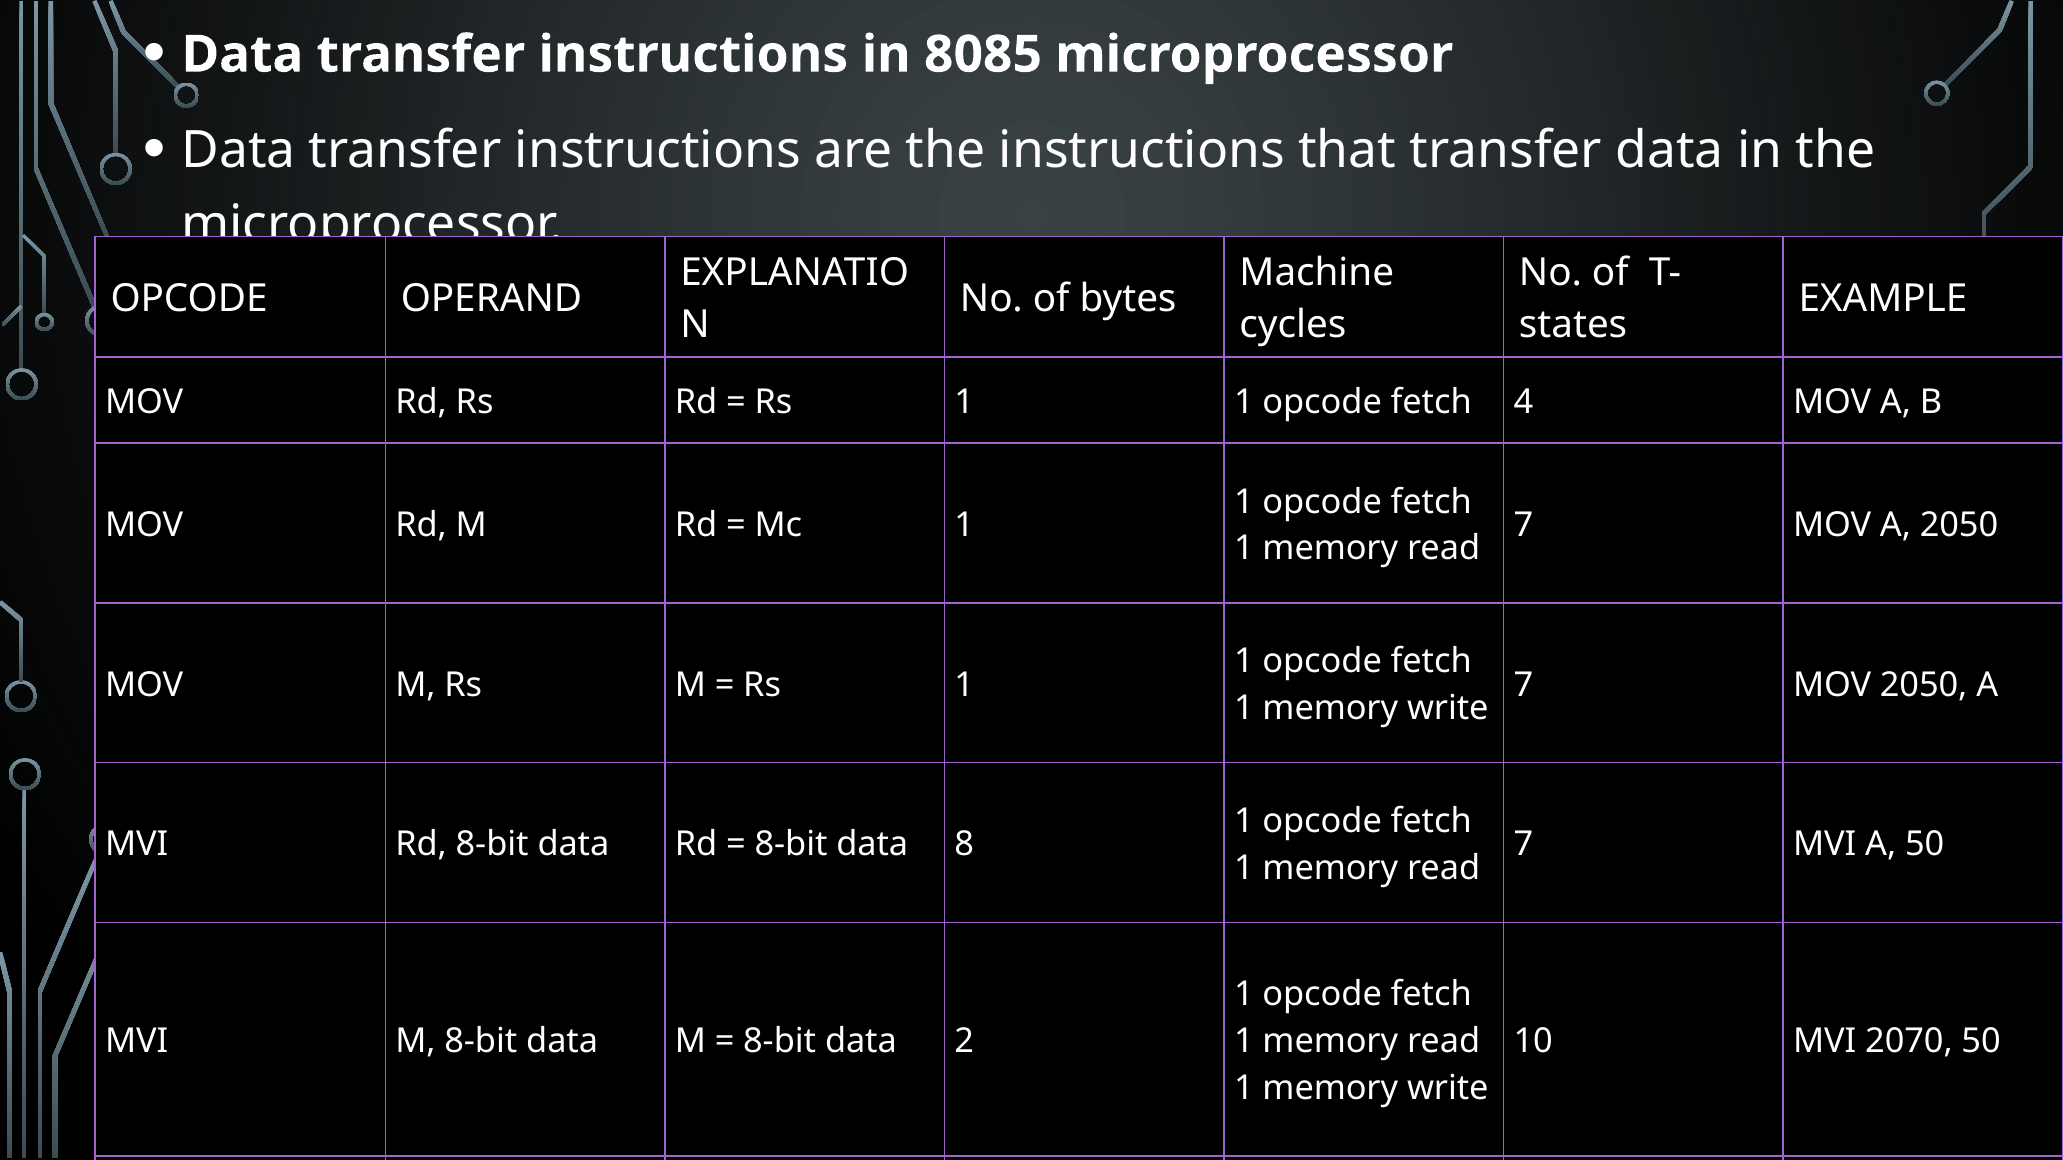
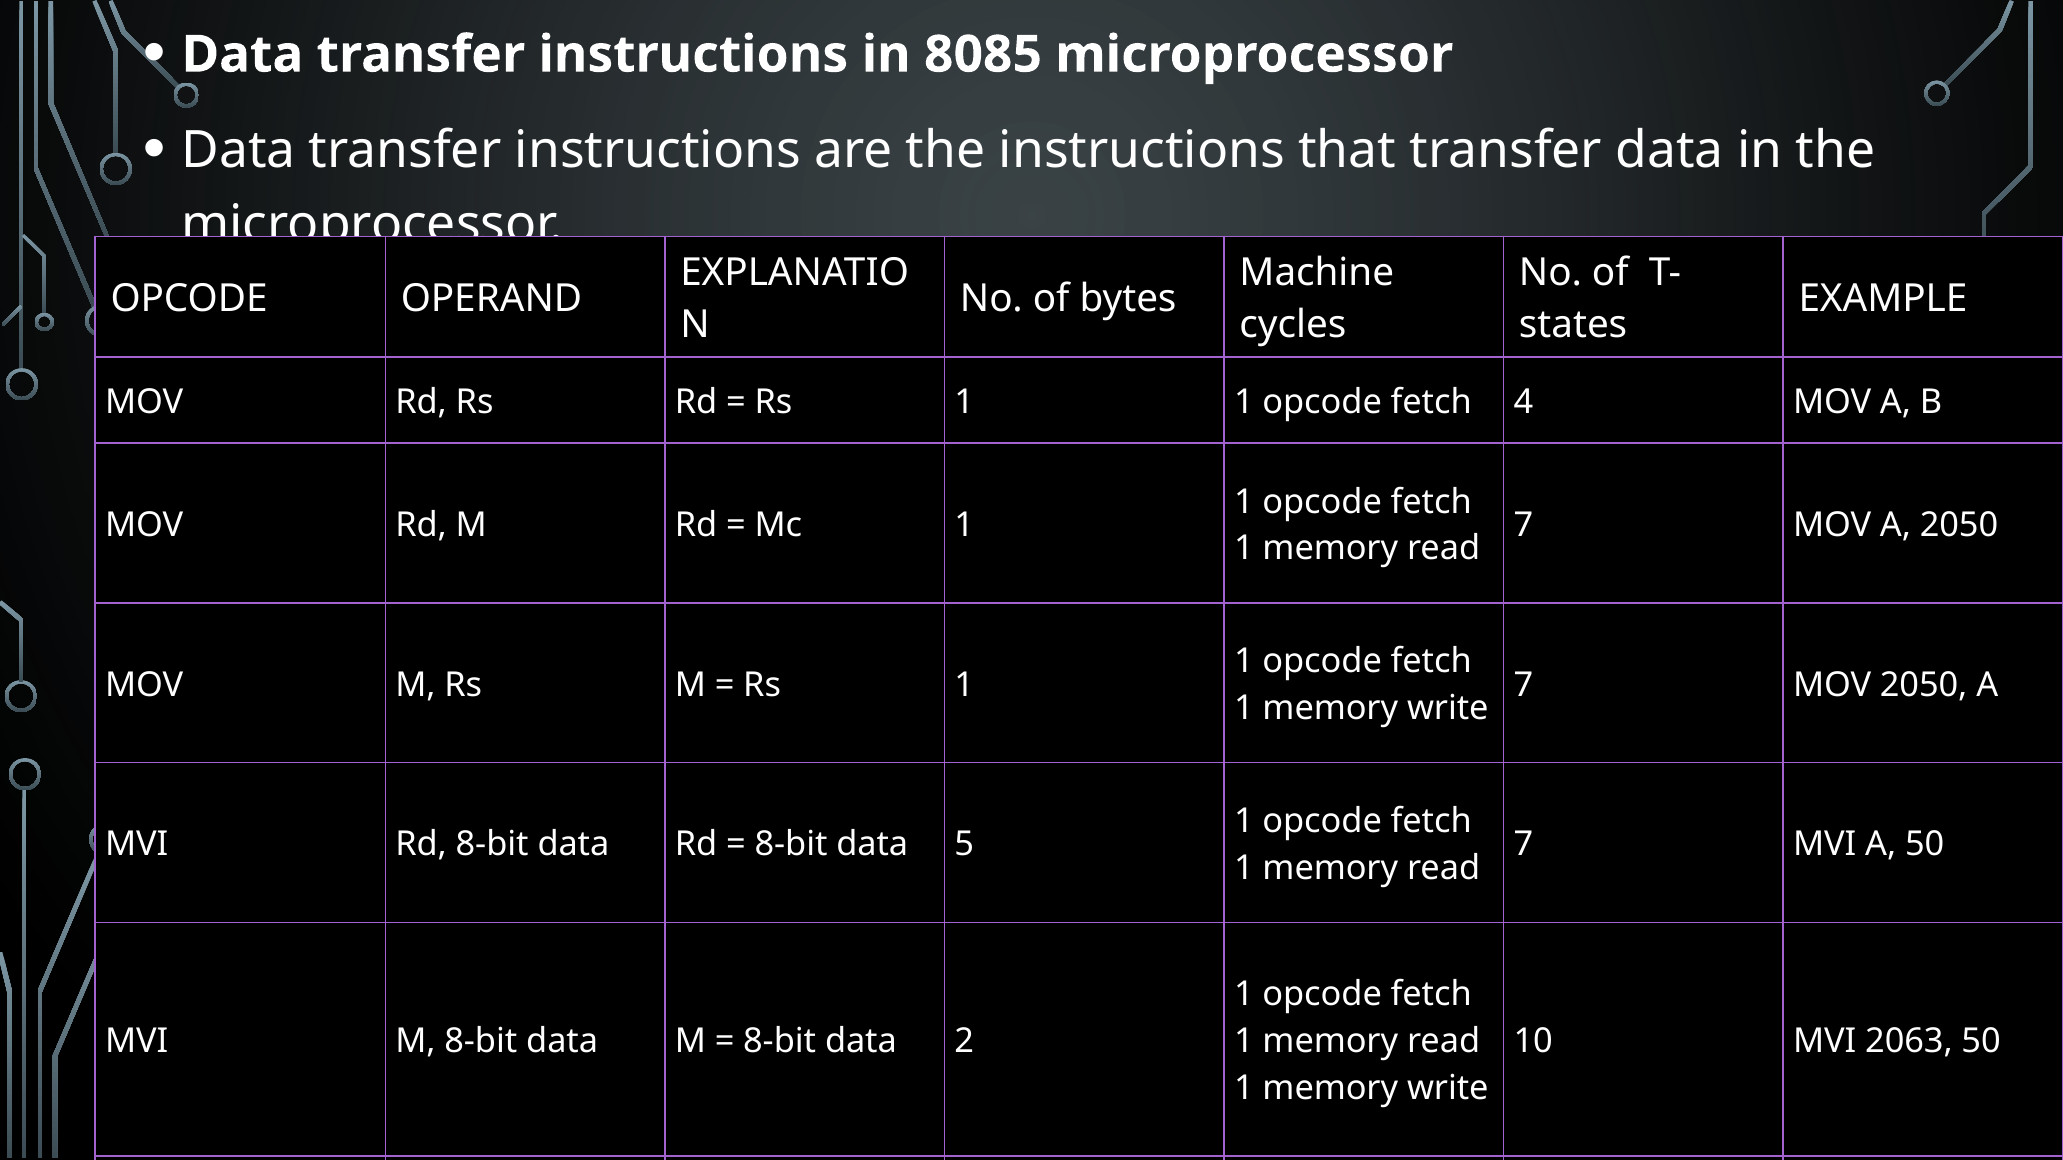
8: 8 -> 5 (964, 845)
2070: 2070 -> 2063 (1909, 1042)
